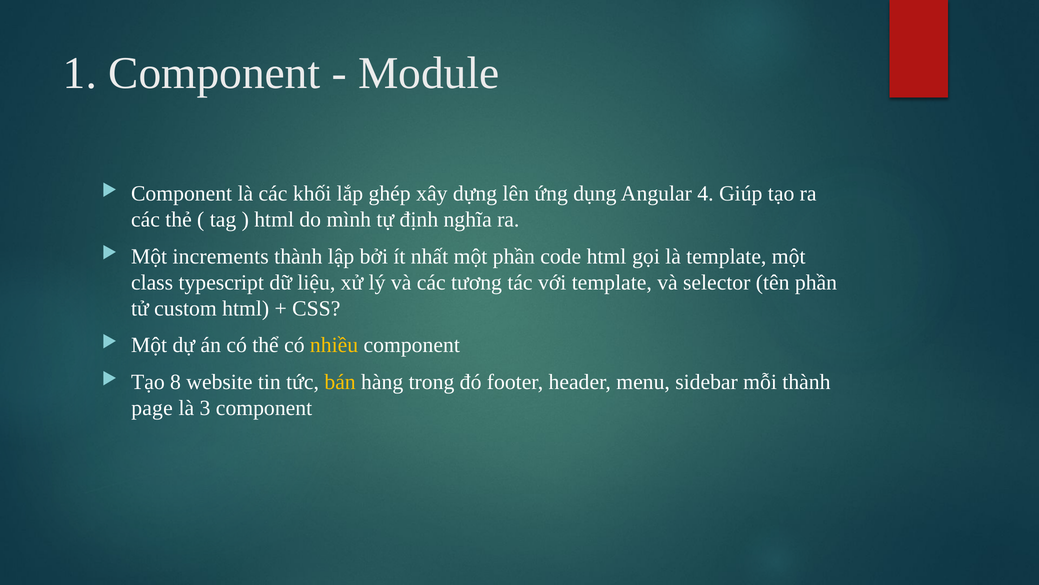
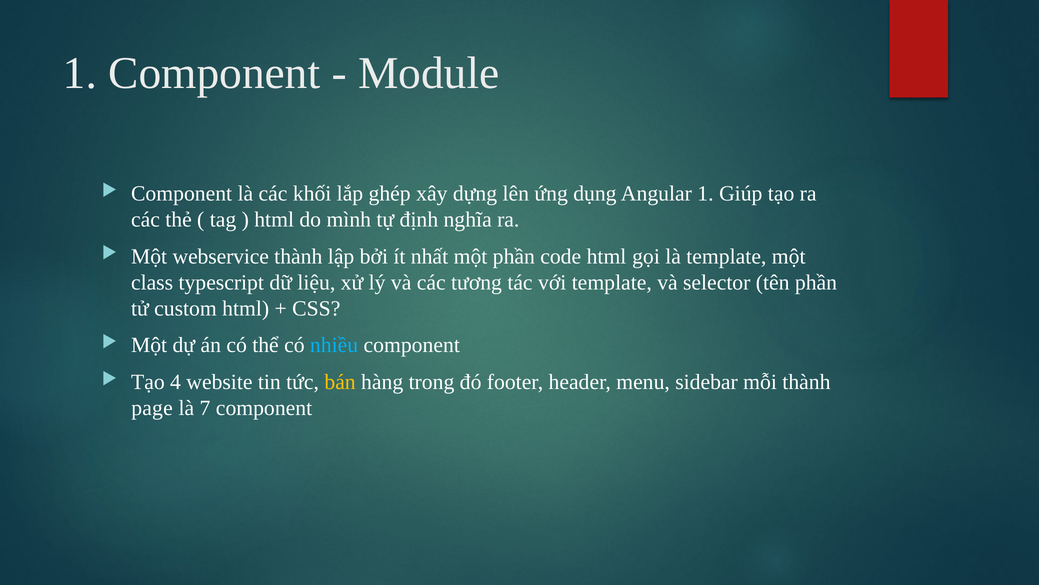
Angular 4: 4 -> 1 (705, 193)
increments: increments -> webservice (221, 256)
nhiều colour: yellow -> light blue (334, 345)
8: 8 -> 4 (176, 382)
3: 3 -> 7 (205, 408)
